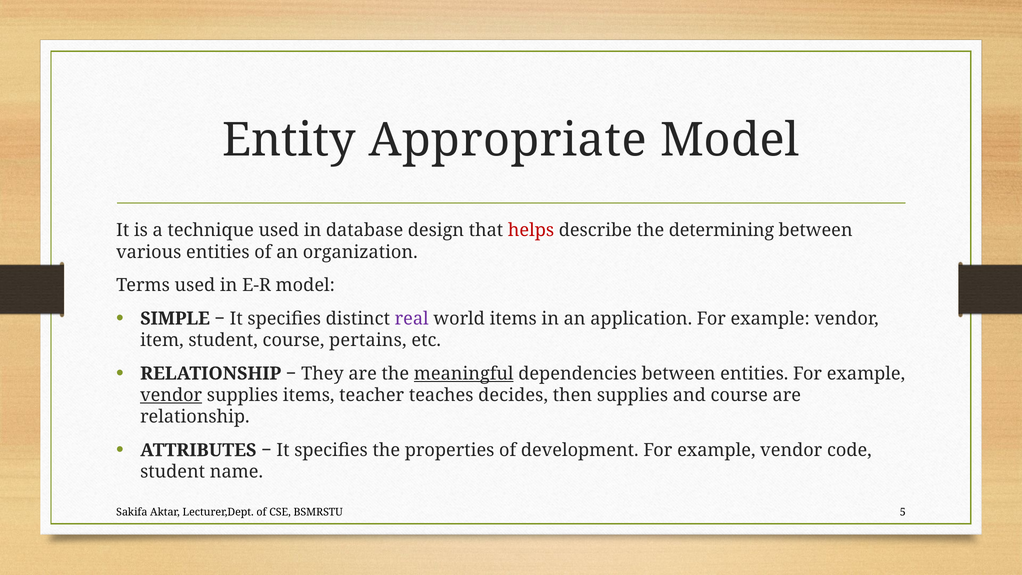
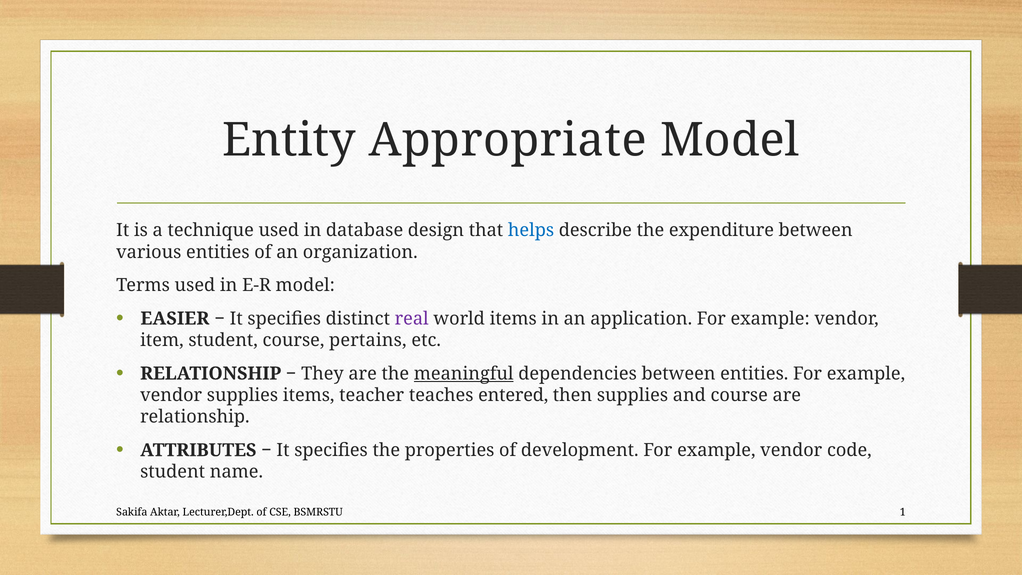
helps colour: red -> blue (531, 230)
determining: determining -> expenditure (721, 230)
SIMPLE: SIMPLE -> EASIER (175, 318)
vendor underline: present -> none (171, 395)
decides: decides -> entered (513, 395)
5: 5 -> 1 (903, 512)
